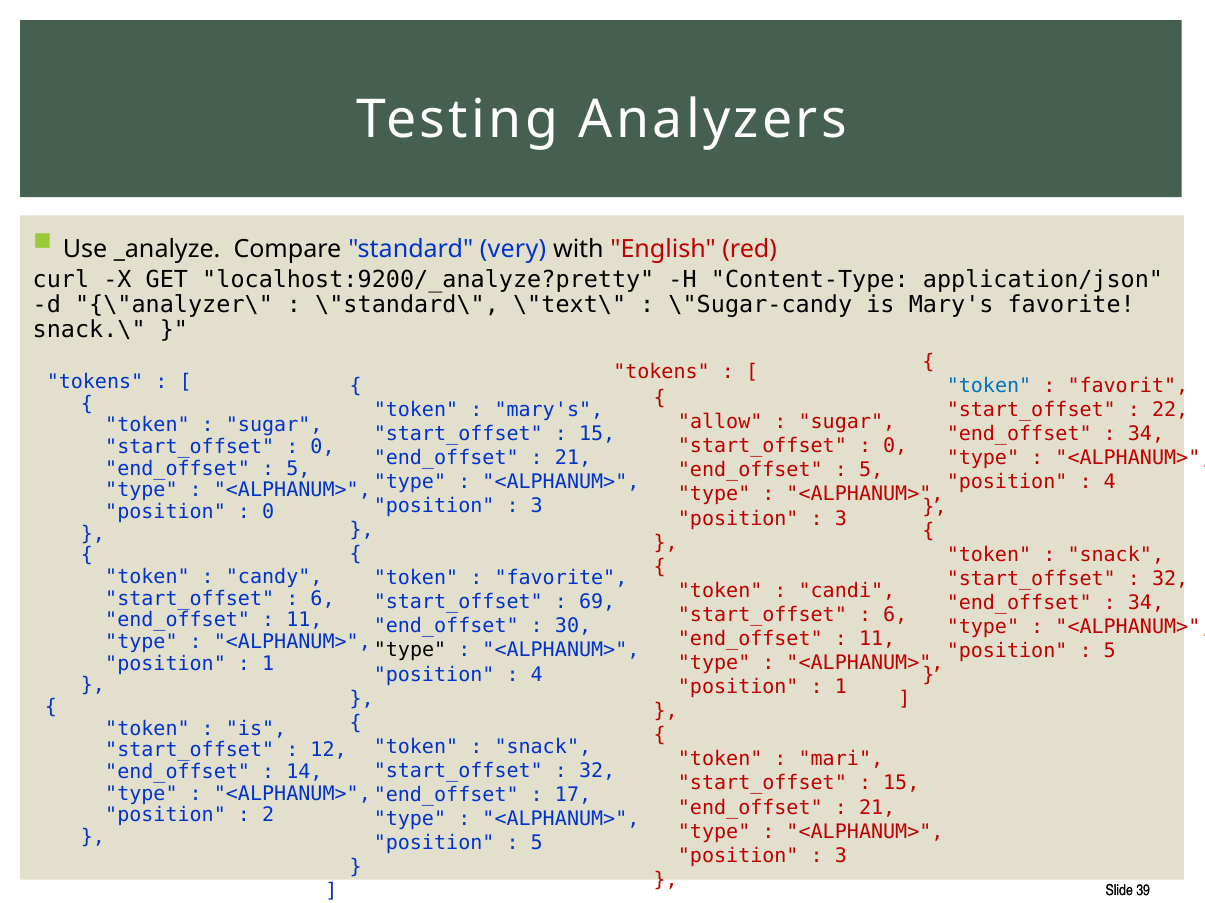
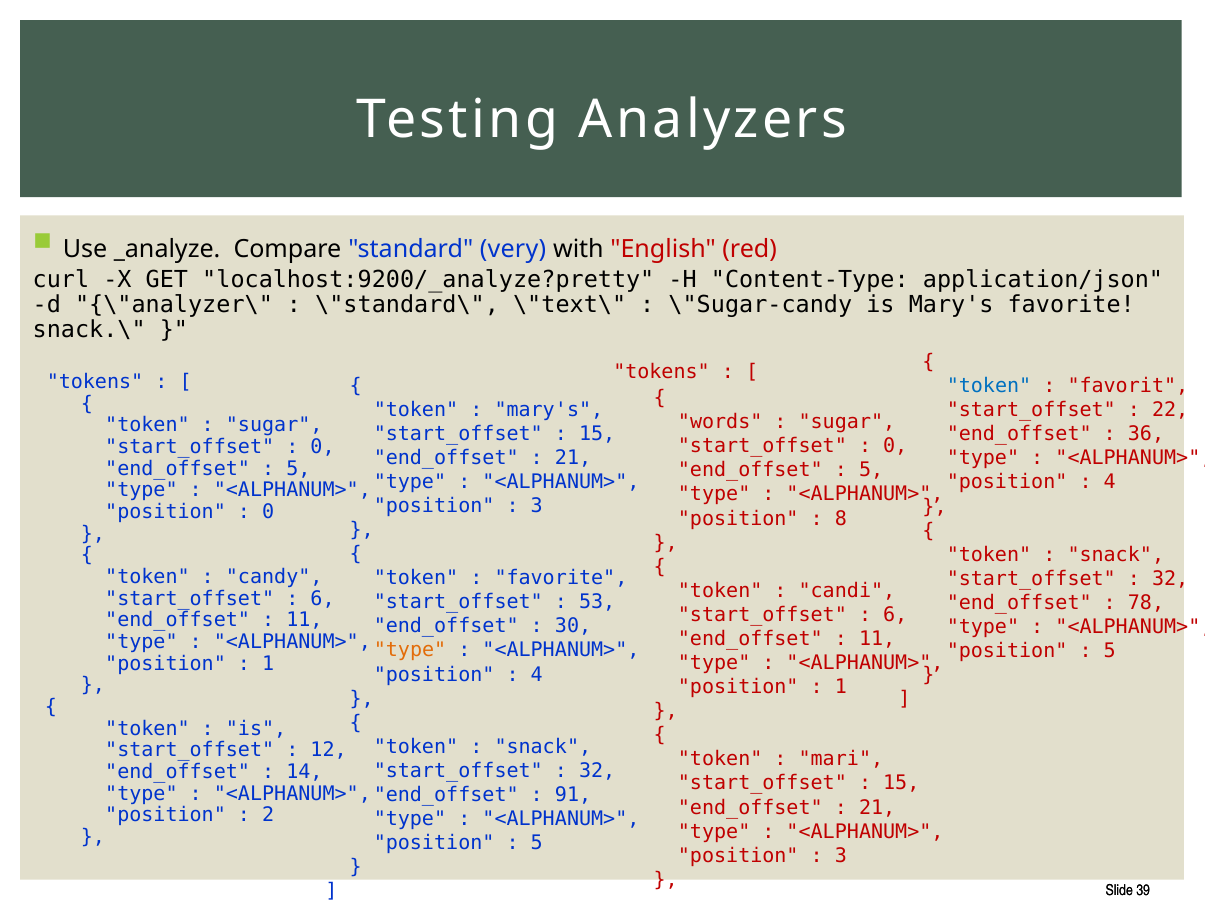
allow: allow -> words (720, 422)
34: 34 -> 36 (1146, 435)
3: 3 -> 8 (841, 519)
69: 69 -> 53 (597, 603)
34: 34 -> 78 (1146, 603)
type colour: black -> orange (410, 651)
17: 17 -> 91 (573, 796)
